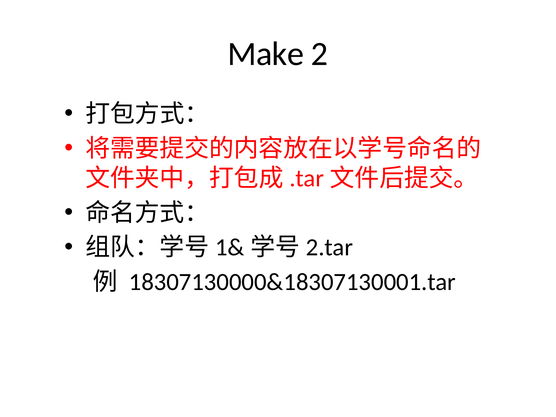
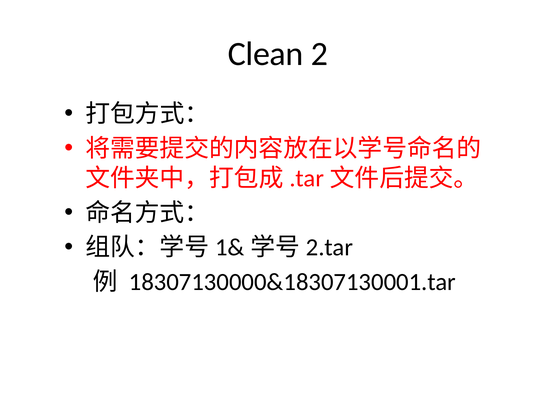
Make: Make -> Clean (266, 54)
